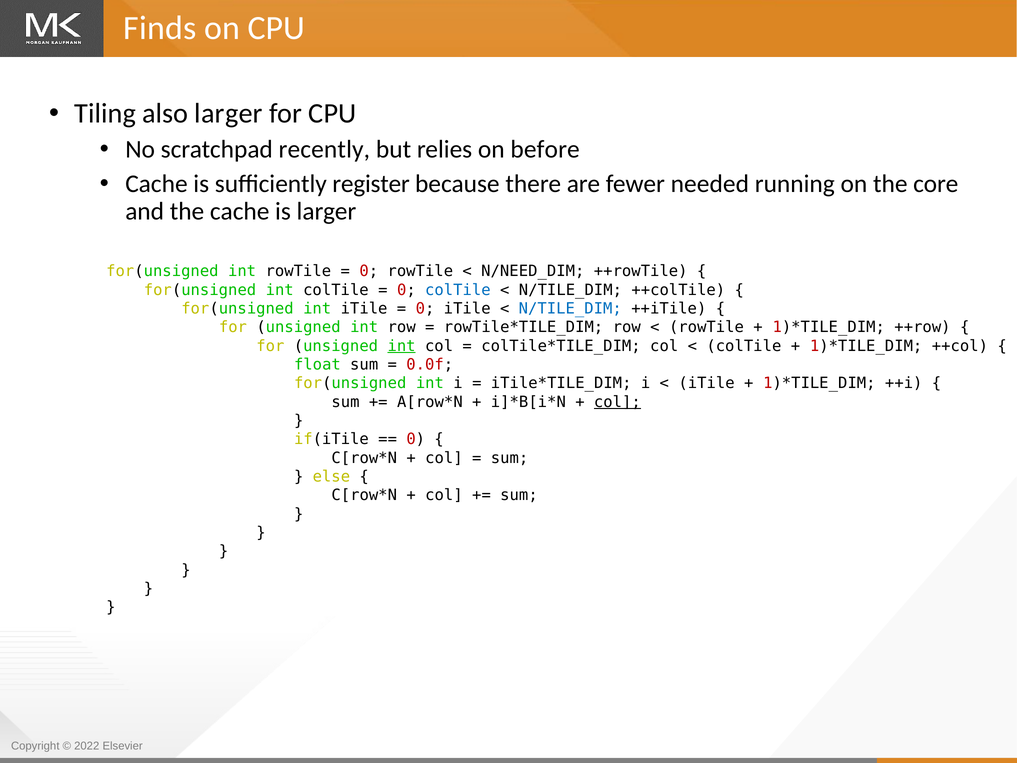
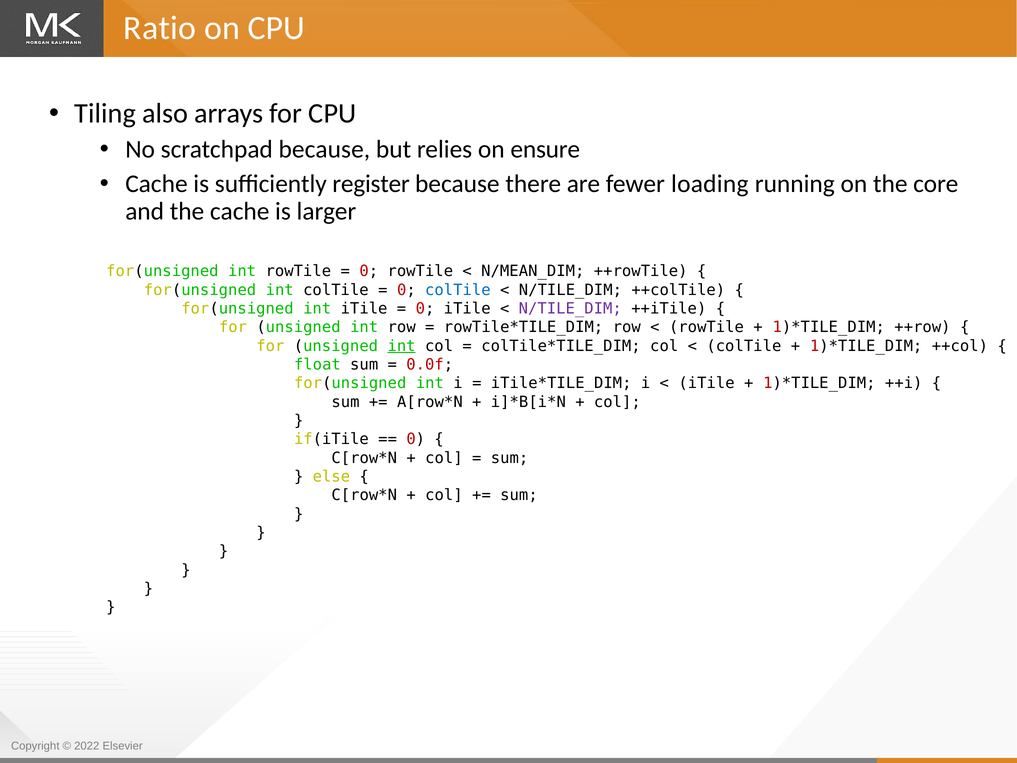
Finds: Finds -> Ratio (160, 28)
also larger: larger -> arrays (229, 113)
scratchpad recently: recently -> because (324, 149)
before: before -> ensure (545, 149)
needed: needed -> loading (710, 184)
N/NEED_DIM: N/NEED_DIM -> N/MEAN_DIM (533, 271)
N/TILE_DIM colour: blue -> purple (570, 309)
col underline: present -> none (617, 402)
